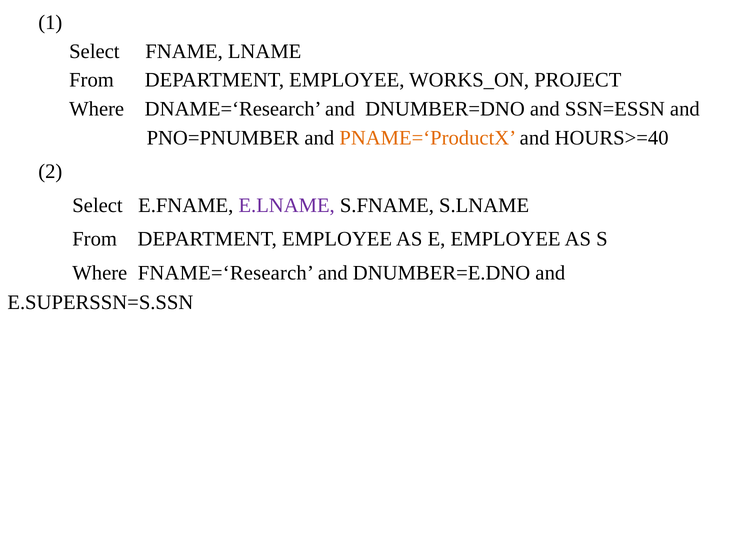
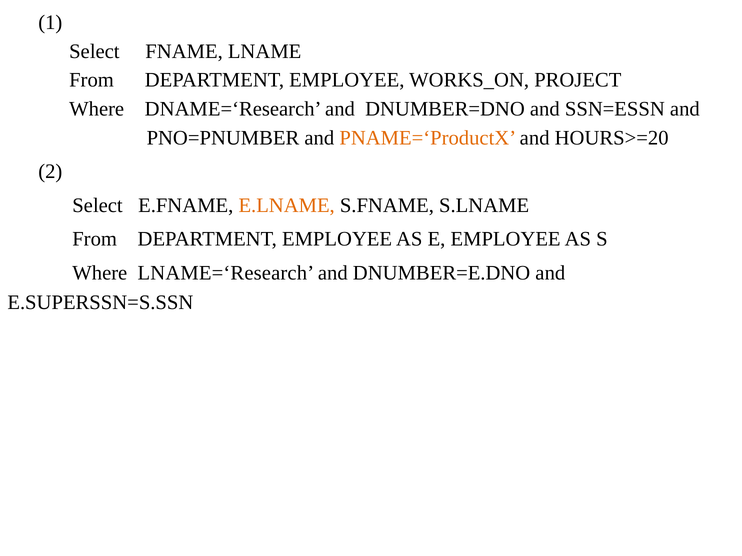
HOURS>=40: HOURS>=40 -> HOURS>=20 (612, 138)
E.LNAME colour: purple -> orange (287, 206)
FNAME=‘Research: FNAME=‘Research -> LNAME=‘Research (226, 273)
